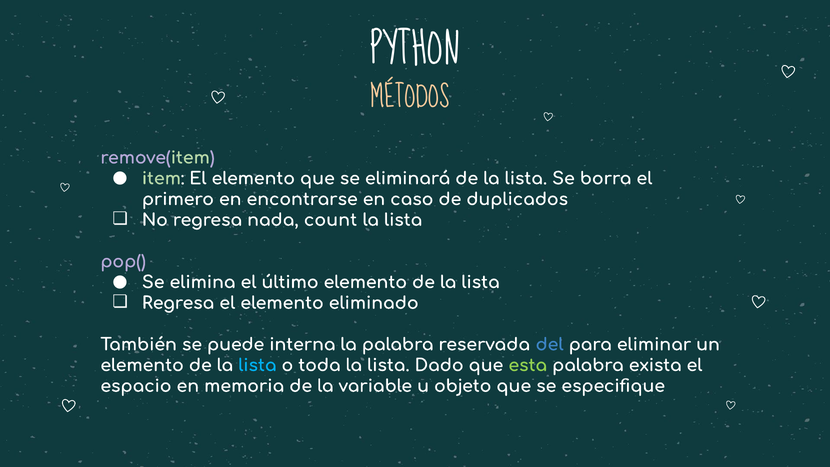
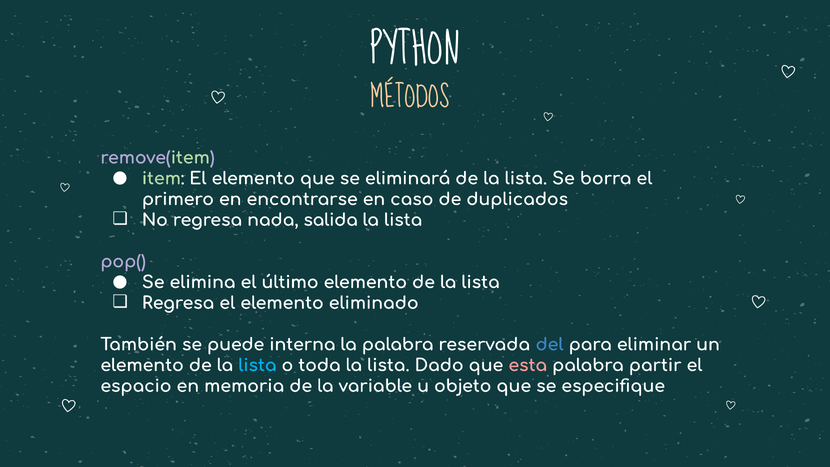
count: count -> salida (331, 220)
esta colour: light green -> pink (528, 365)
exista: exista -> partir (655, 365)
